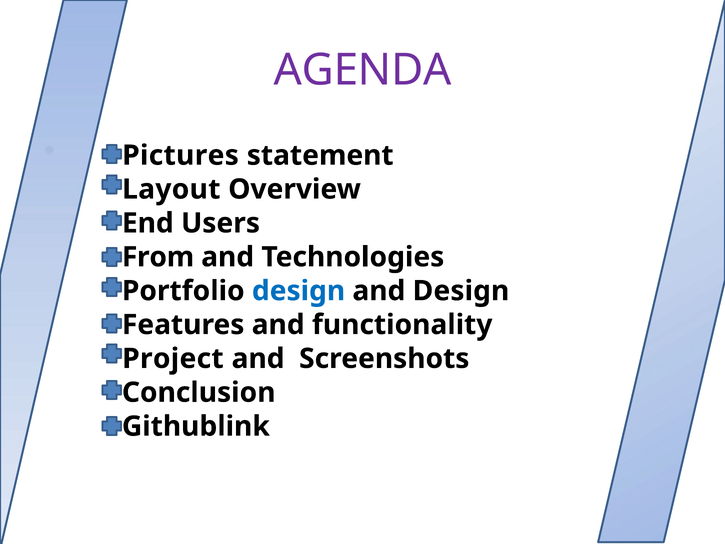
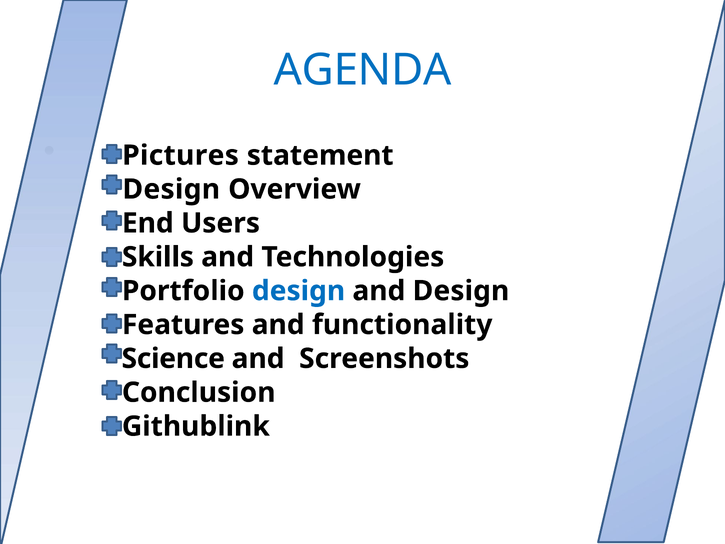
AGENDA colour: purple -> blue (363, 70)
Layout: Layout -> Design (171, 189)
From: From -> Skills (158, 257)
Project: Project -> Science (173, 358)
